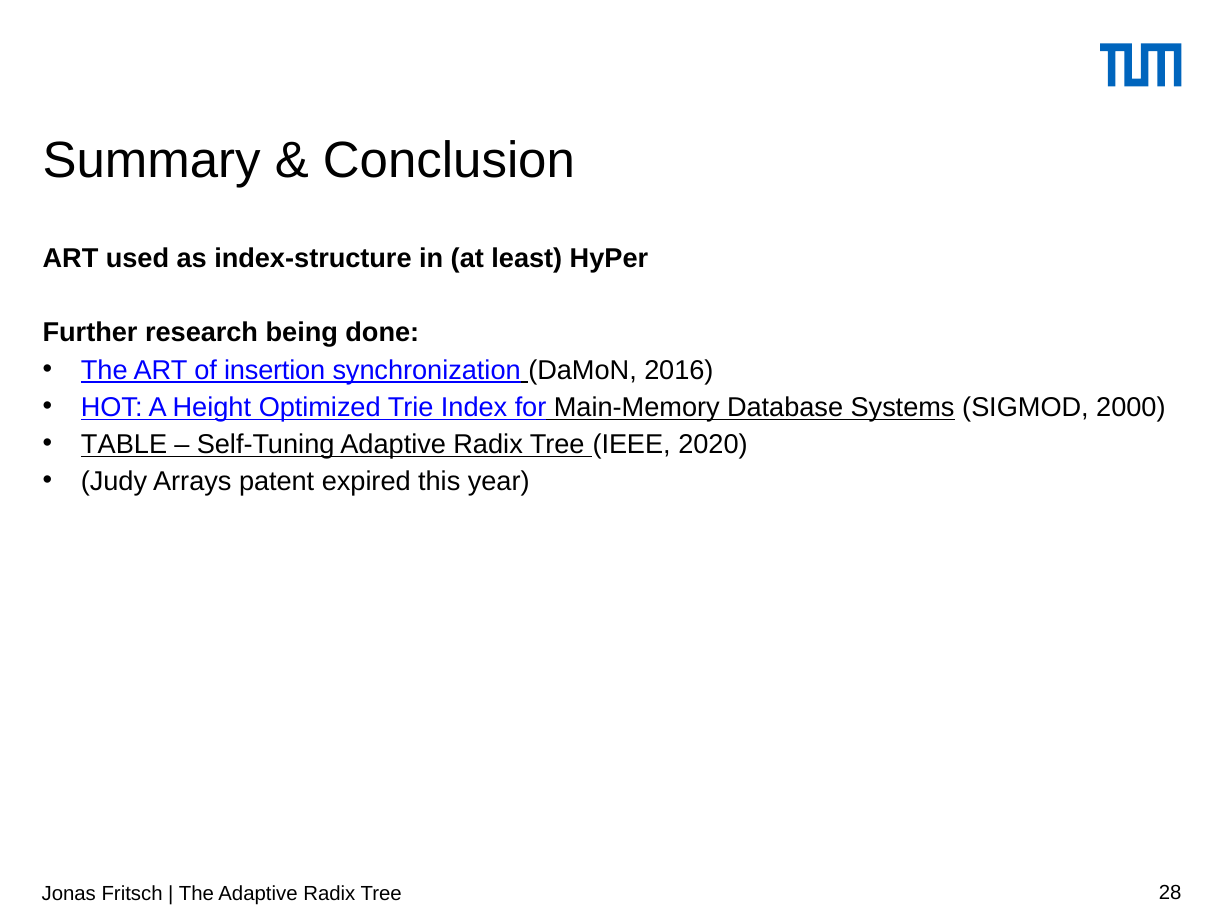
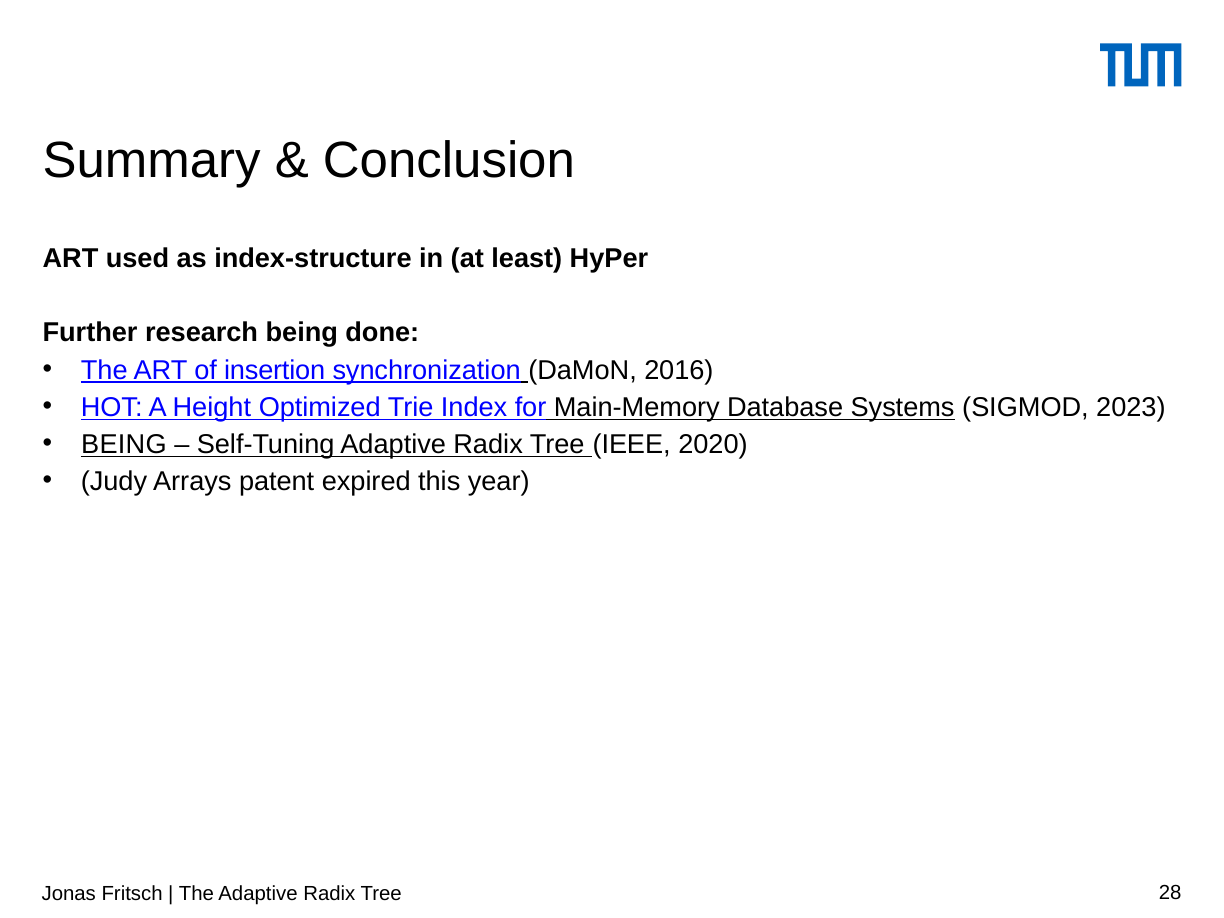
2000: 2000 -> 2023 (1131, 407)
TABLE: TABLE -> BEING (124, 444)
